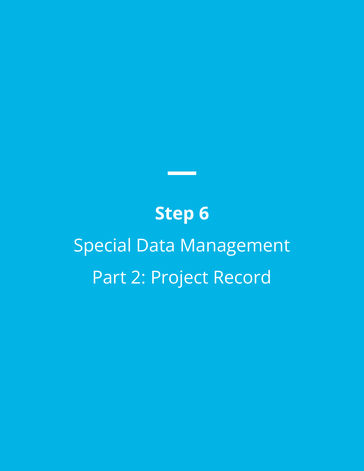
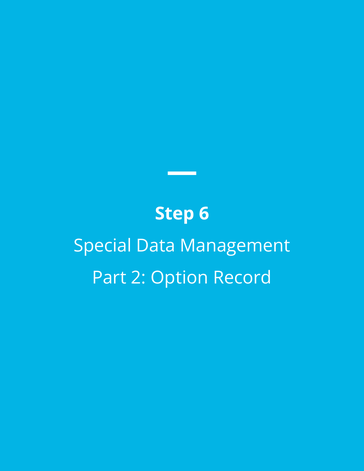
Project: Project -> Option (179, 278)
